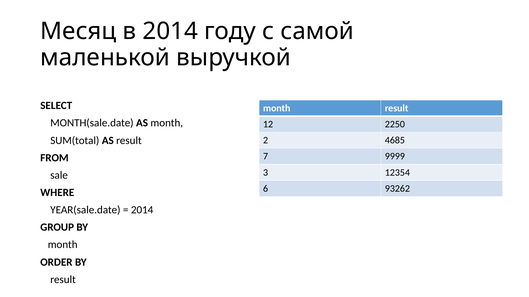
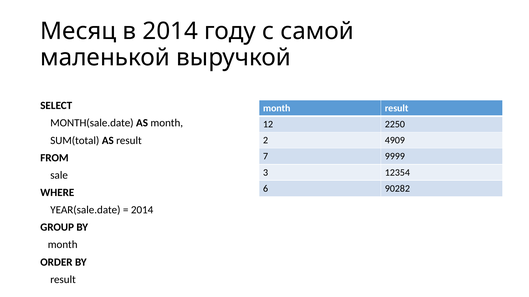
4685: 4685 -> 4909 (395, 141)
93262: 93262 -> 90282 (397, 189)
